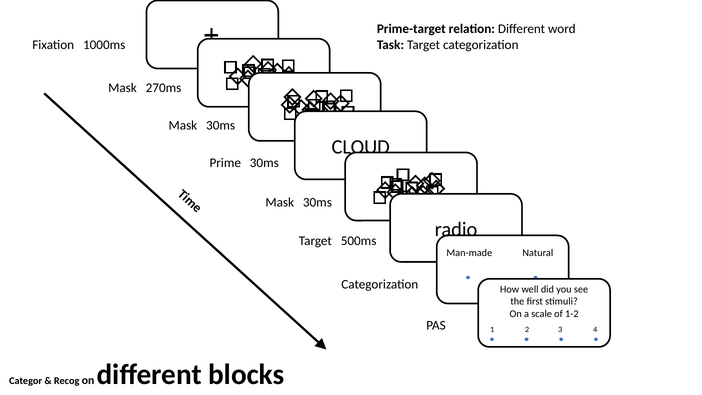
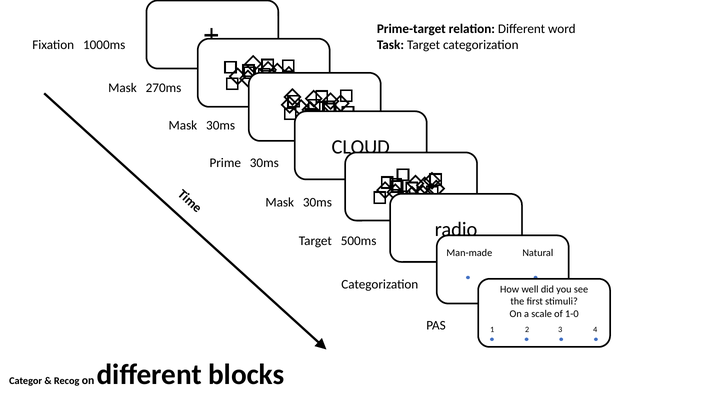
1-2: 1-2 -> 1-0 (572, 314)
